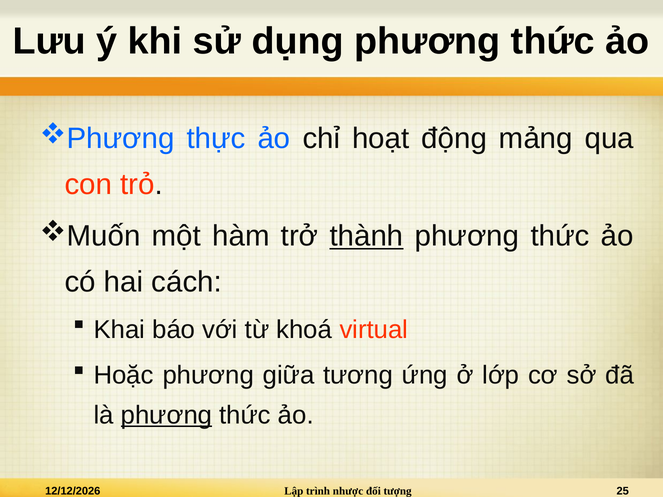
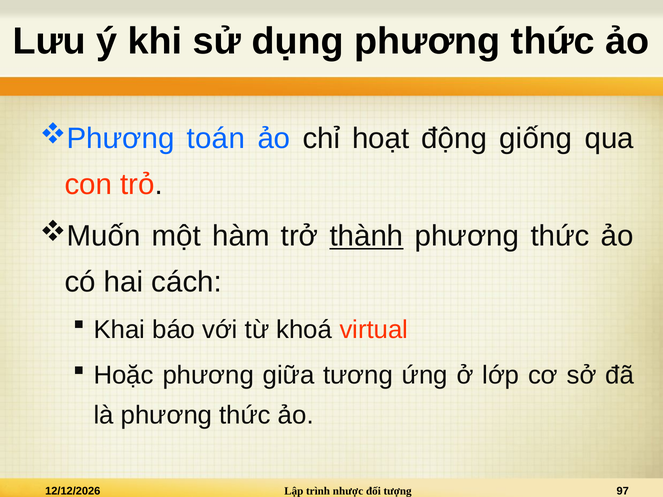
thực: thực -> toán (216, 139)
mảng: mảng -> giống (536, 139)
phương underline: present -> none (166, 416)
25: 25 -> 97 (623, 491)
